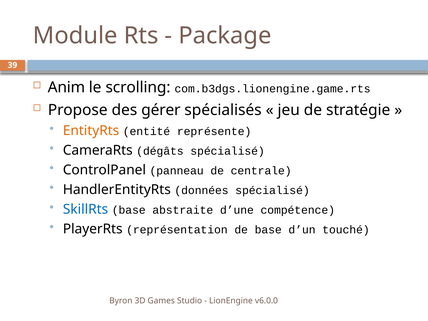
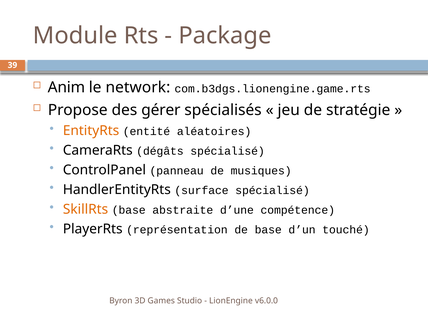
scrolling: scrolling -> network (138, 87)
représente: représente -> aléatoires (214, 131)
centrale: centrale -> musiques (261, 171)
données: données -> surface (202, 190)
SkillRts colour: blue -> orange (86, 209)
